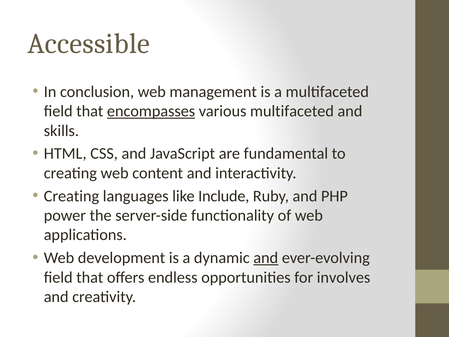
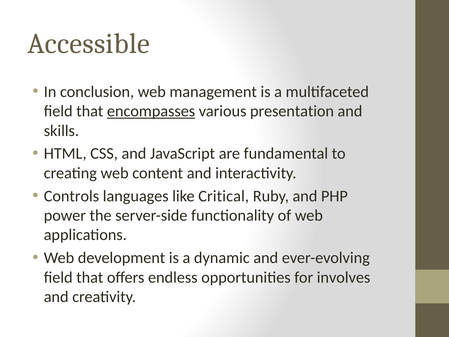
various multifaceted: multifaceted -> presentation (292, 111)
Creating: Creating -> Controls (71, 196)
Include: Include -> Critical (224, 196)
and underline: present -> none (266, 258)
